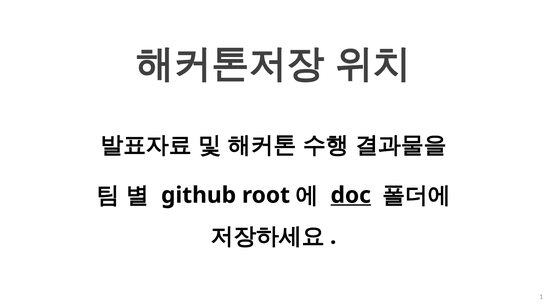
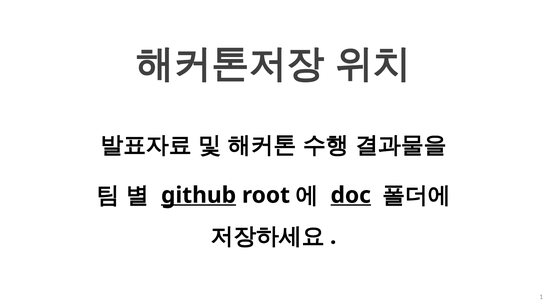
github underline: none -> present (199, 195)
